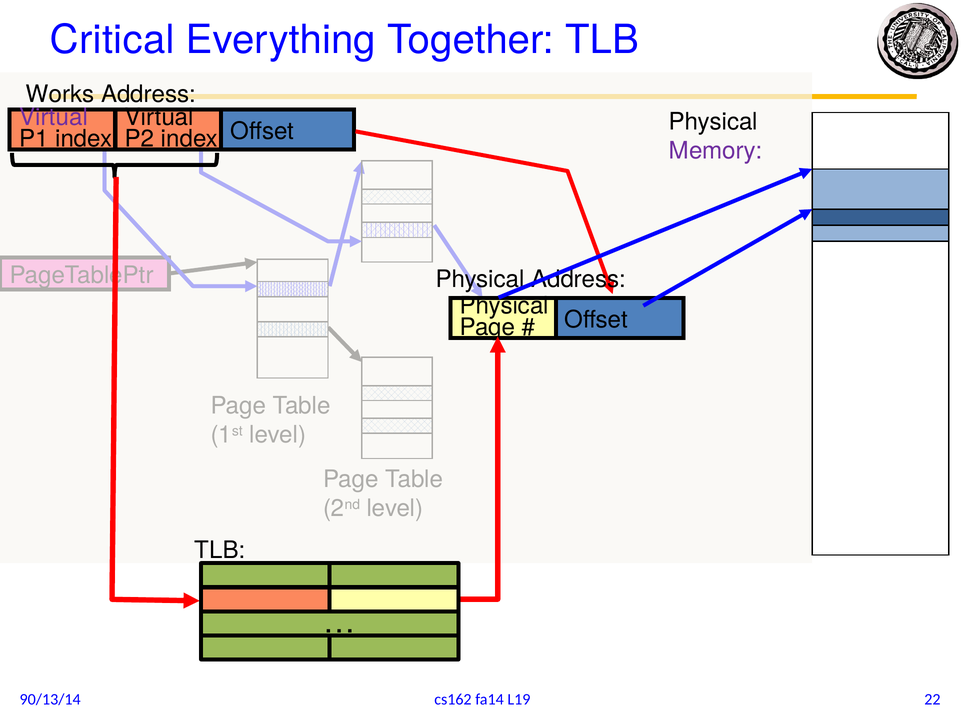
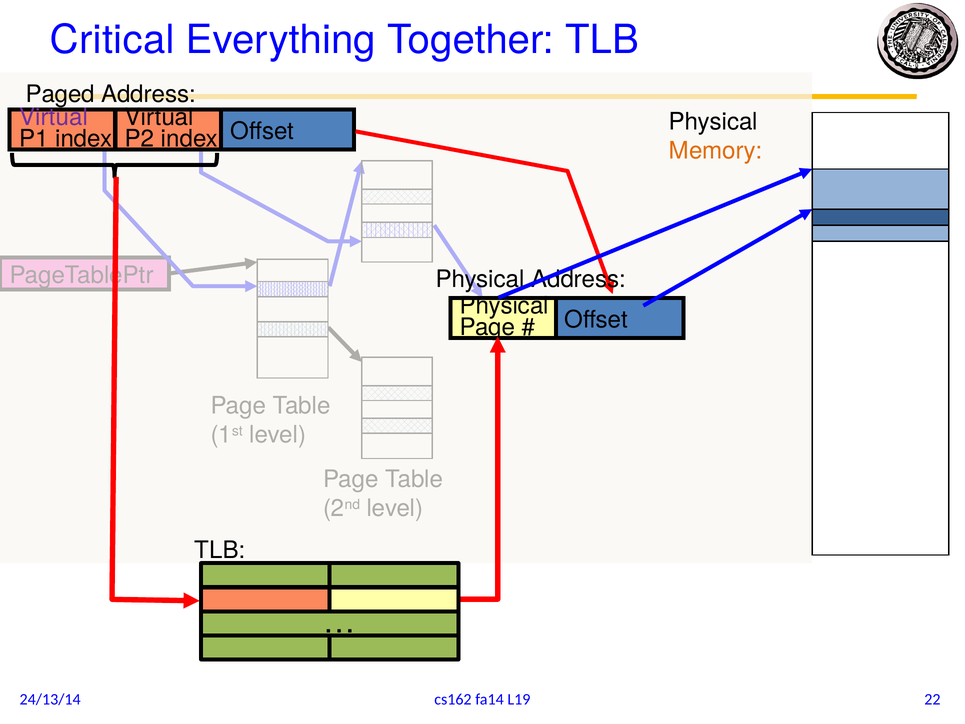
Works: Works -> Paged (60, 94)
Memory colour: purple -> orange (716, 151)
90/13/14: 90/13/14 -> 24/13/14 (50, 699)
